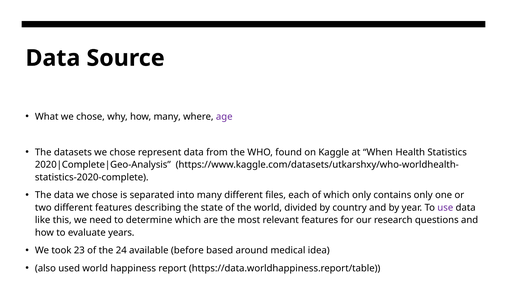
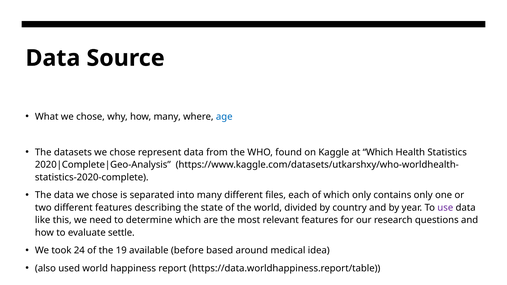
age colour: purple -> blue (224, 117)
at When: When -> Which (378, 152)
years: years -> settle (121, 233)
23: 23 -> 24 (79, 251)
24: 24 -> 19 (121, 251)
